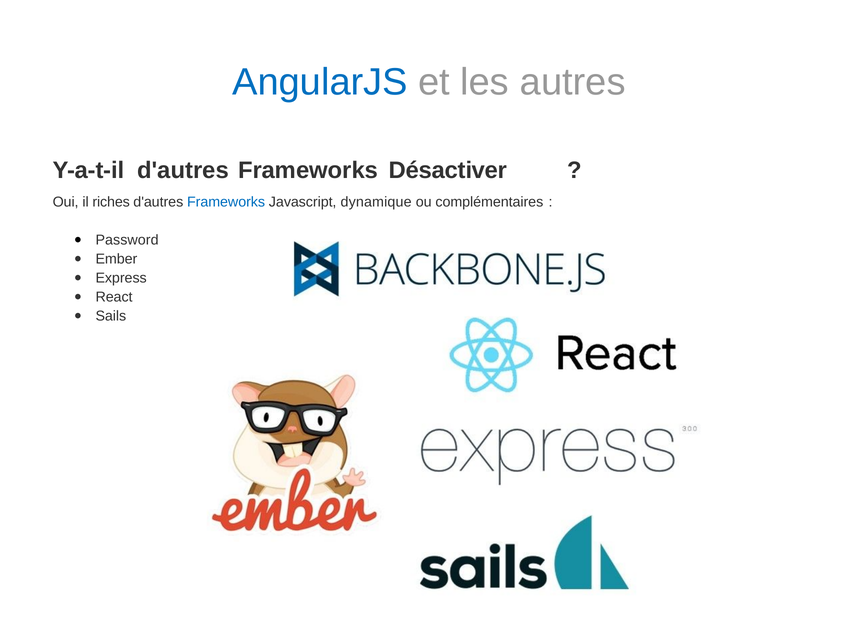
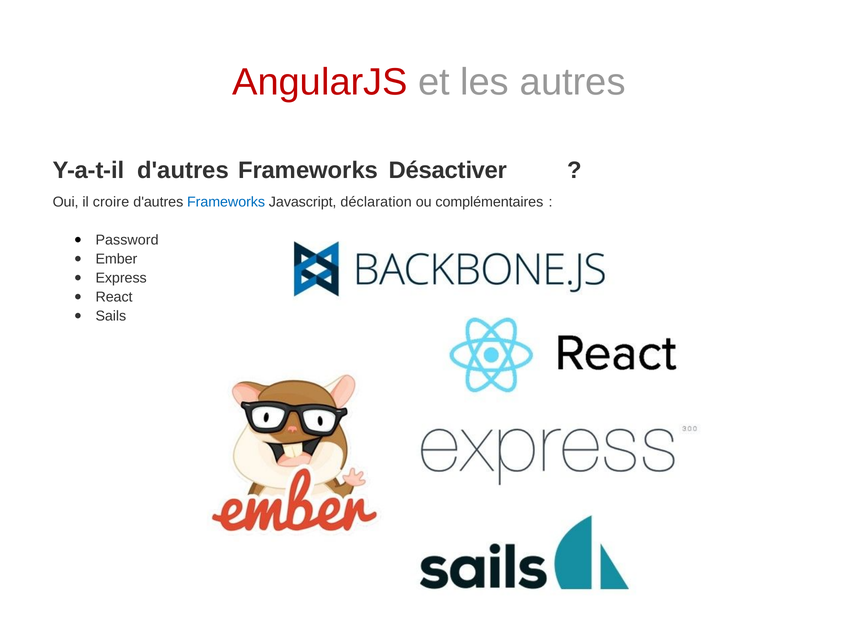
AngularJS colour: blue -> red (320, 82)
riches: riches -> croire (111, 202)
dynamique: dynamique -> déclaration (376, 202)
